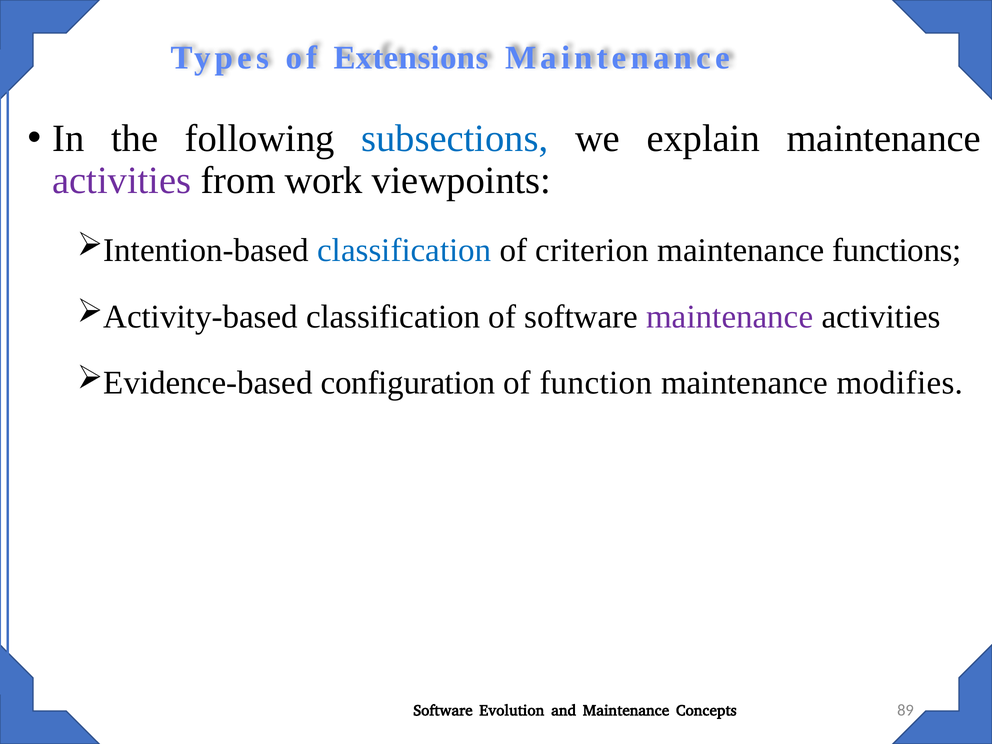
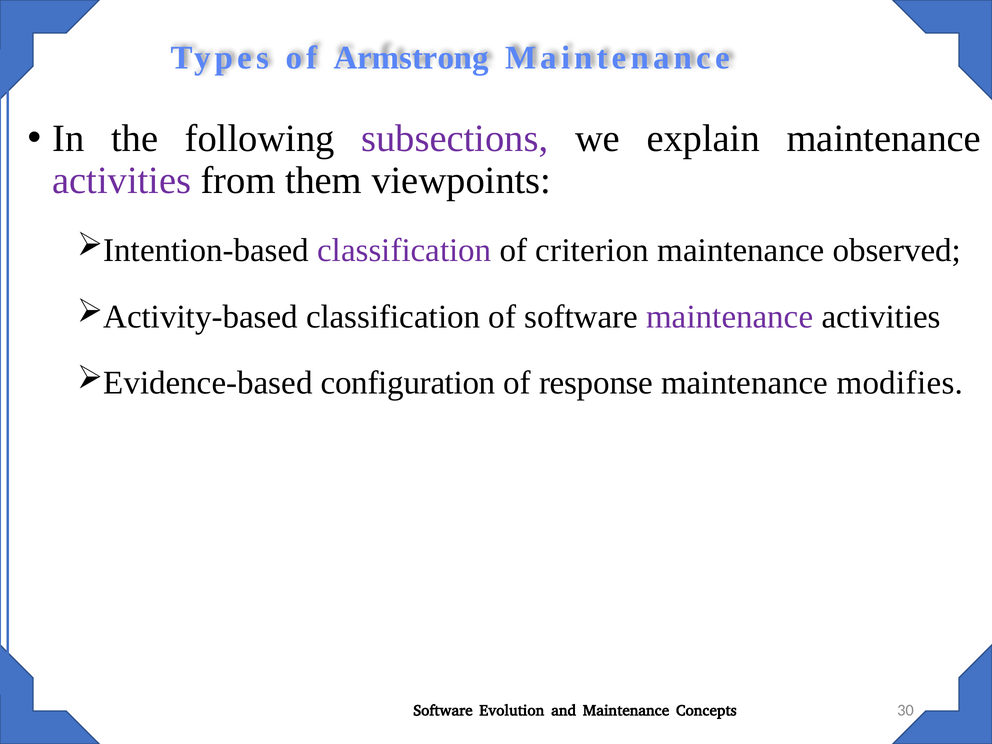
Extensions: Extensions -> Armstrong (411, 58)
subsections colour: blue -> purple (455, 139)
work: work -> them (324, 180)
classification colour: blue -> purple (404, 250)
functions: functions -> observed (897, 250)
function: function -> response (596, 383)
89: 89 -> 30 (906, 710)
